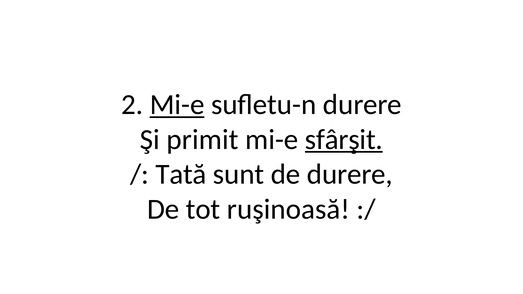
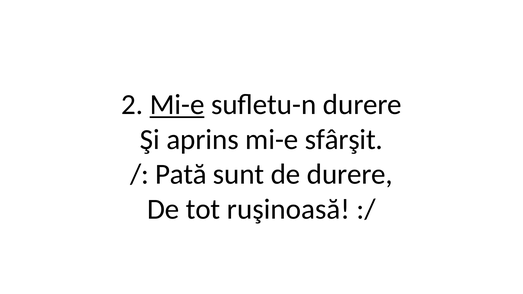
primit: primit -> aprins (203, 140)
sfârşit underline: present -> none (344, 140)
Tată: Tată -> Pată (181, 174)
